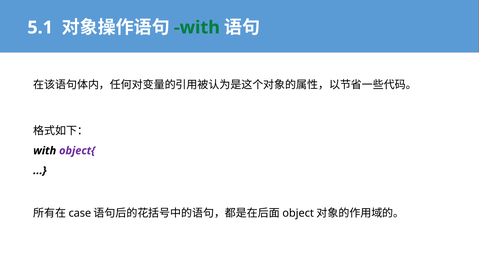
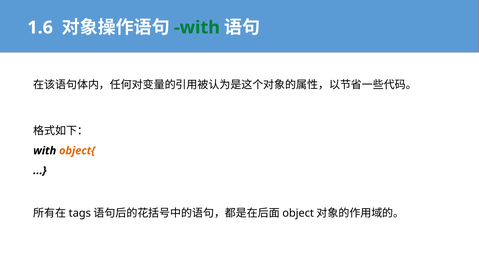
5.1: 5.1 -> 1.6 (40, 27)
object{ colour: purple -> orange (77, 150)
case: case -> tags (80, 213)
